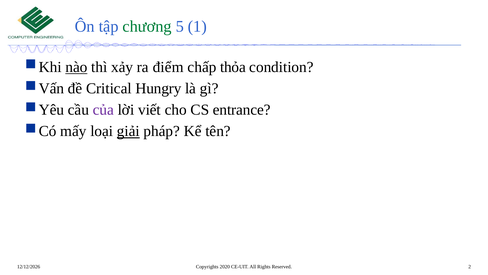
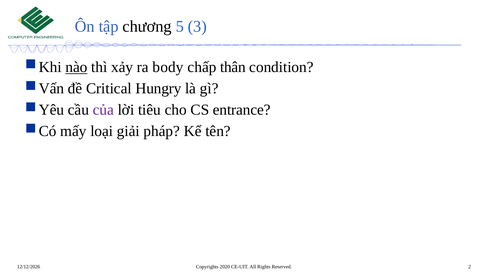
chương colour: green -> black (147, 27)
1: 1 -> 3 (197, 27)
điểm: điểm -> body (168, 67)
thỏa: thỏa -> thân (233, 67)
viết: viết -> tiêu (149, 110)
giải underline: present -> none (128, 131)
